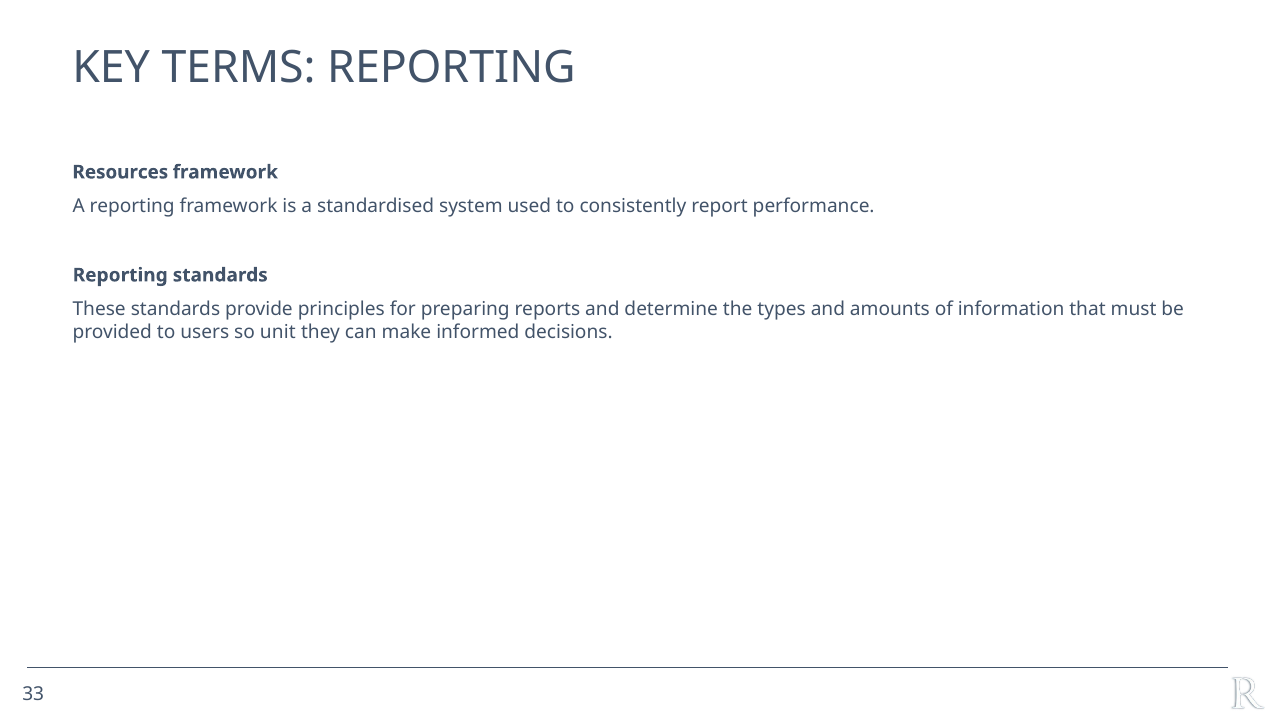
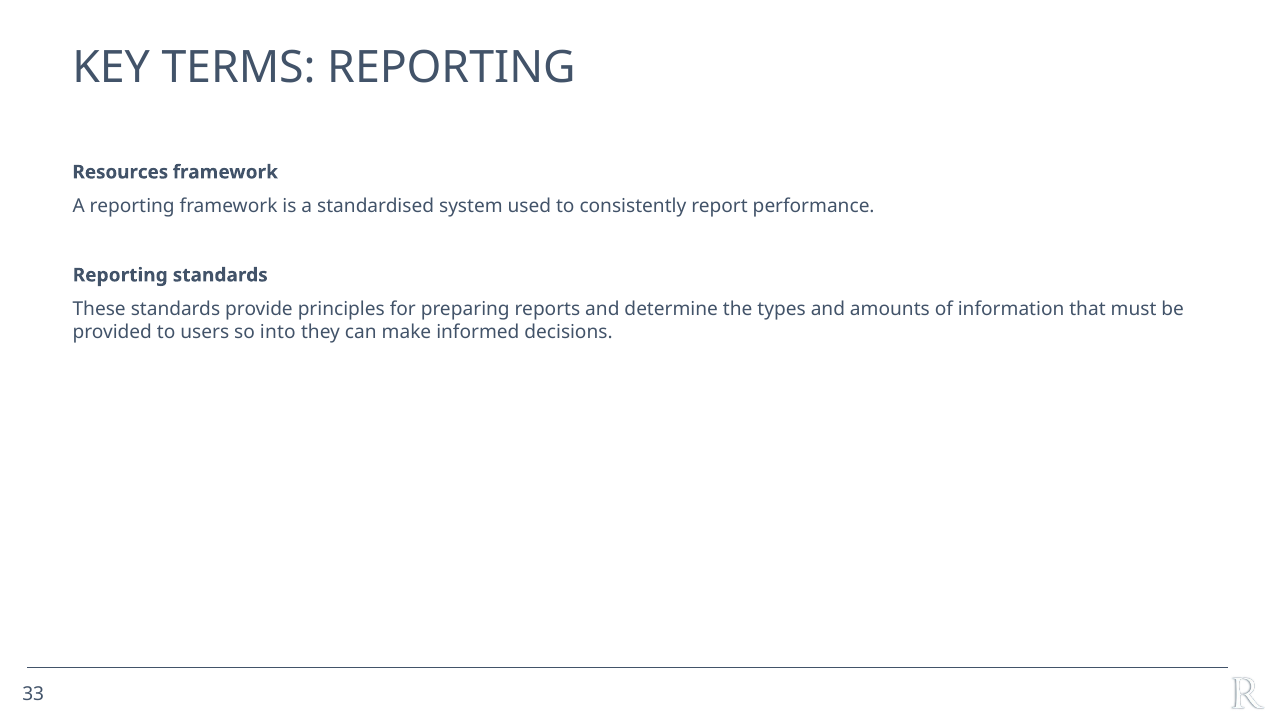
unit: unit -> into (278, 332)
